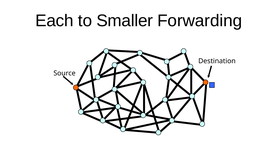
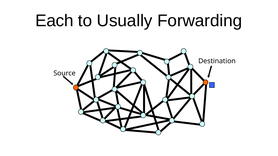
Smaller: Smaller -> Usually (125, 21)
